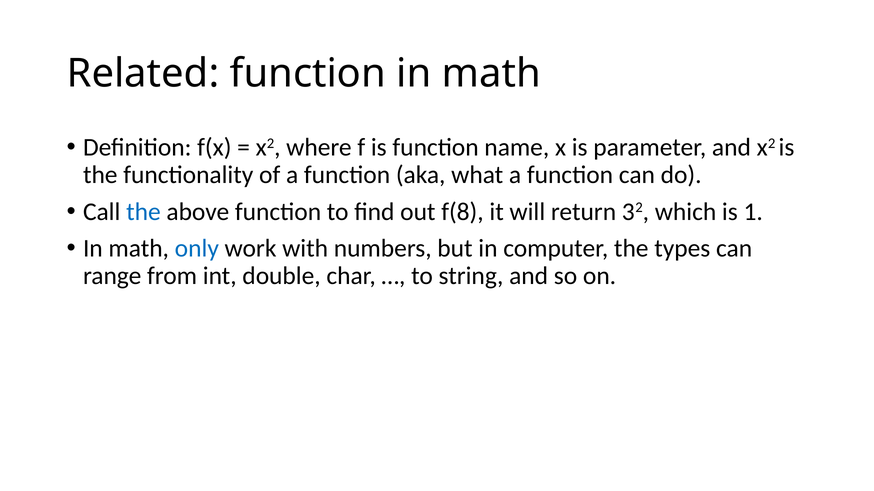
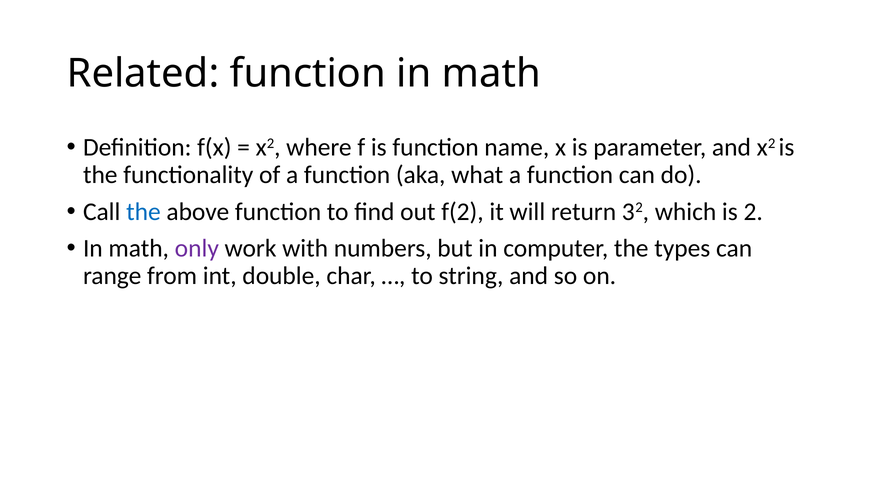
f(8: f(8 -> f(2 (462, 212)
1: 1 -> 2 (753, 212)
only colour: blue -> purple (197, 249)
